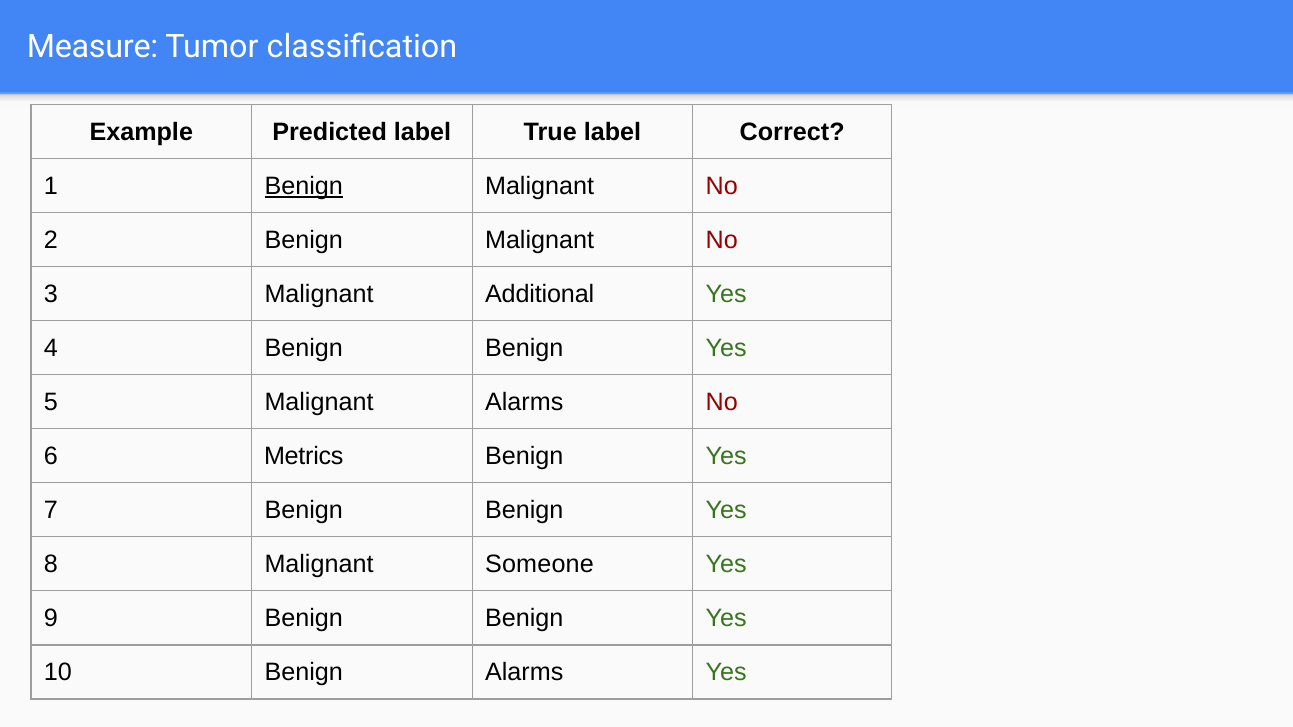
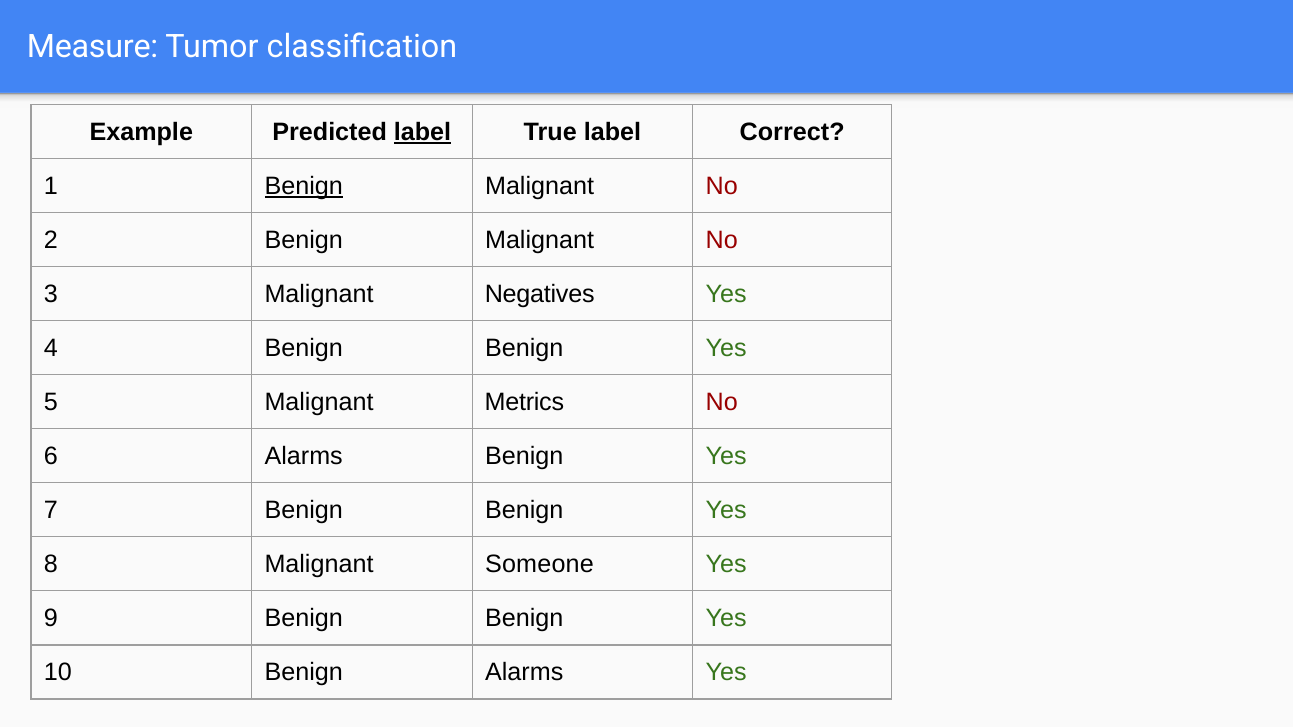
label underline: none -> present (423, 132)
Additional: Additional -> Negatives (540, 294)
Malignant Alarms: Alarms -> Metrics (524, 402)
6 Metrics: Metrics -> Alarms (304, 456)
